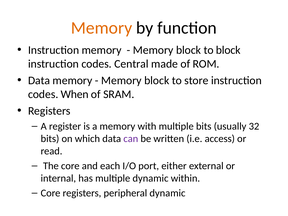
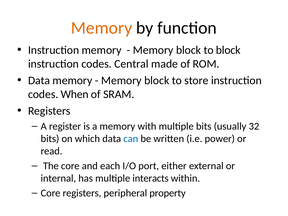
can colour: purple -> blue (131, 139)
access: access -> power (220, 139)
multiple dynamic: dynamic -> interacts (151, 178)
peripheral dynamic: dynamic -> property (168, 193)
